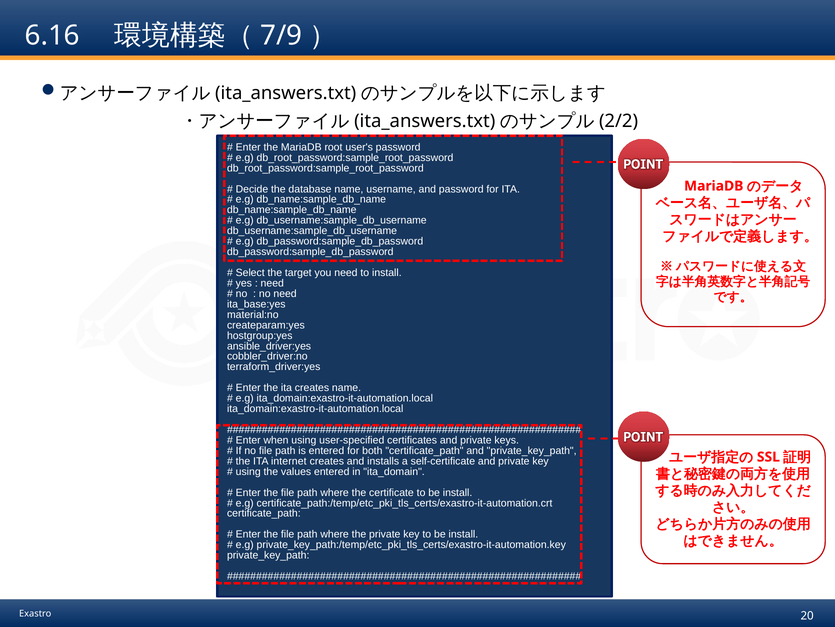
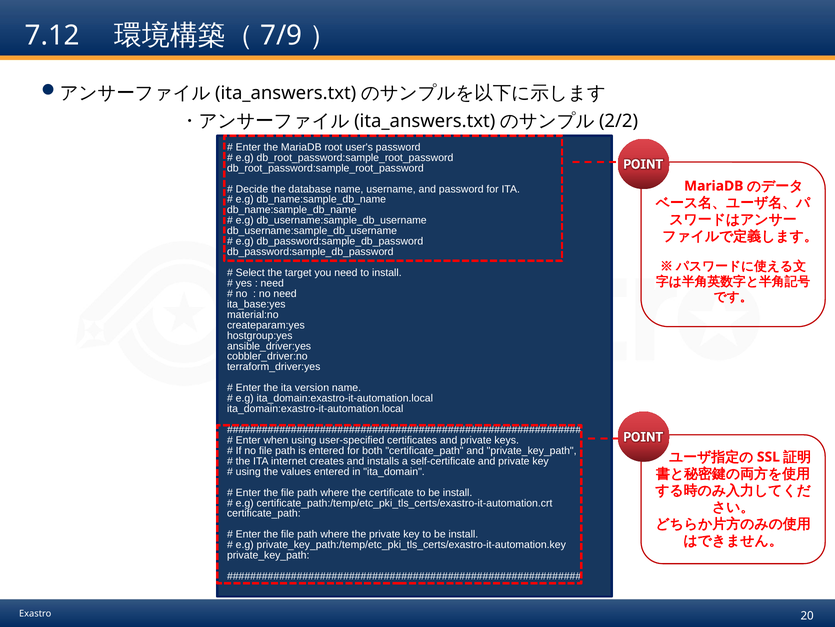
6.16: 6.16 -> 7.12 (52, 35)
ita creates: creates -> version (312, 387)
